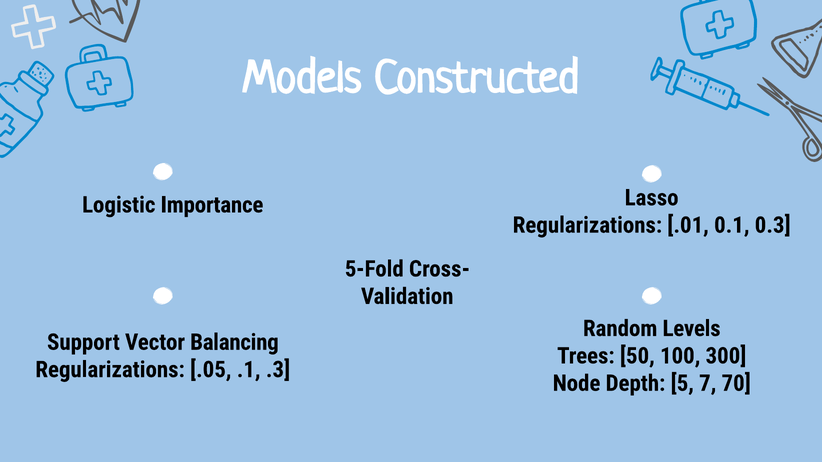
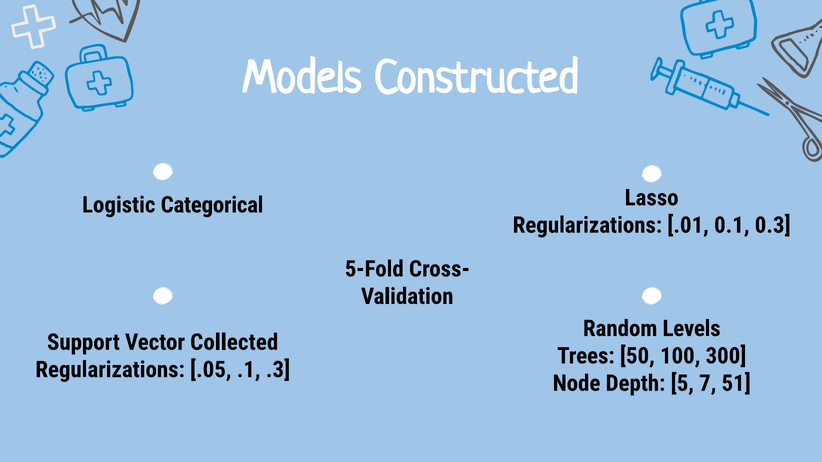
Importance: Importance -> Categorical (212, 205)
Balancing: Balancing -> Collected (234, 343)
70: 70 -> 51 (736, 384)
